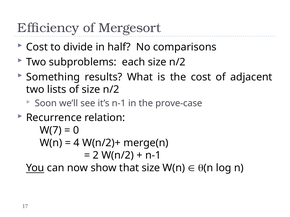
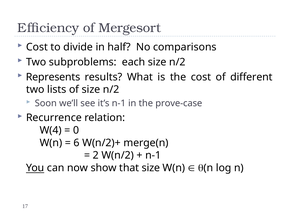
Something: Something -> Represents (53, 77)
adjacent: adjacent -> different (251, 77)
W(7: W(7 -> W(4 (51, 131)
4: 4 -> 6 (77, 143)
